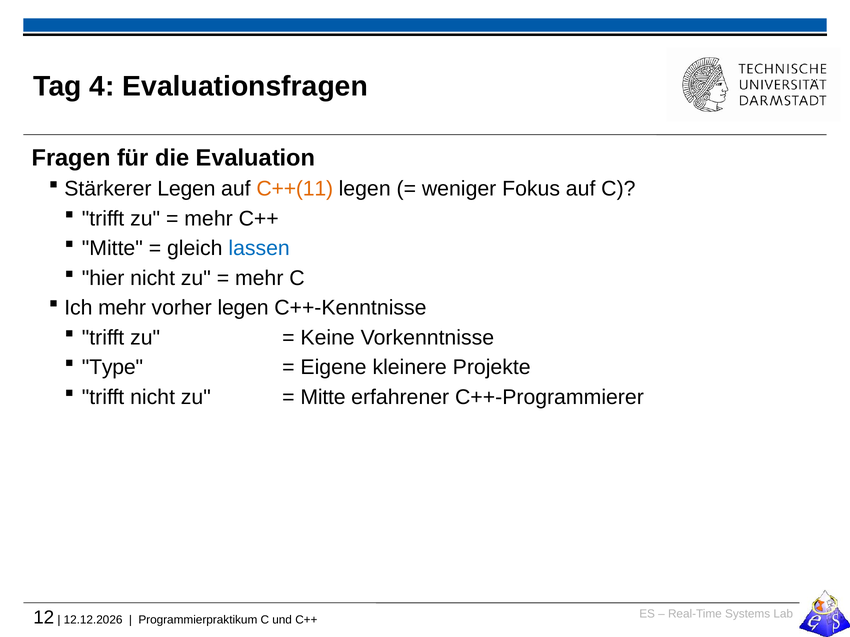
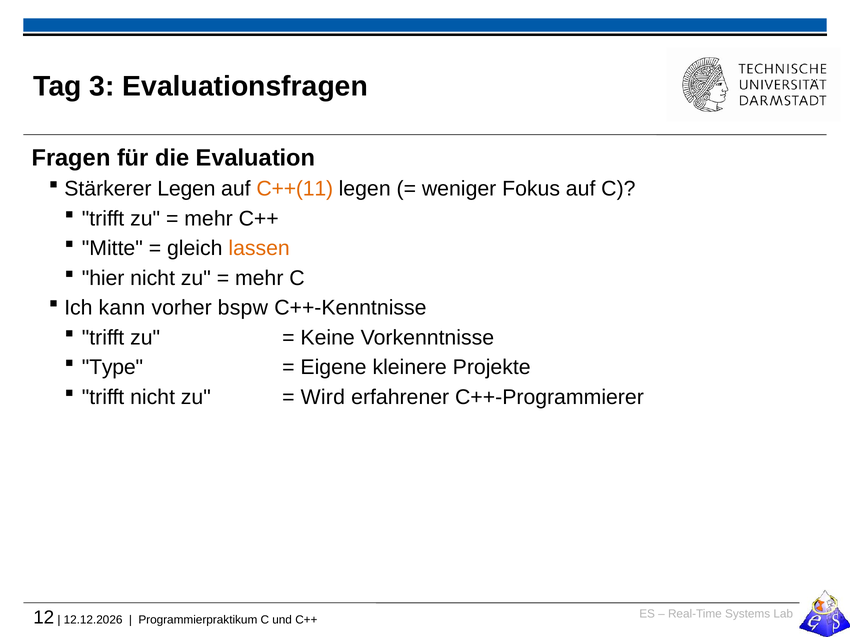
4: 4 -> 3 (102, 86)
lassen colour: blue -> orange (259, 249)
Ich mehr: mehr -> kann (122, 308)
vorher legen: legen -> bspw (243, 308)
Mitte: Mitte -> Wird (323, 397)
